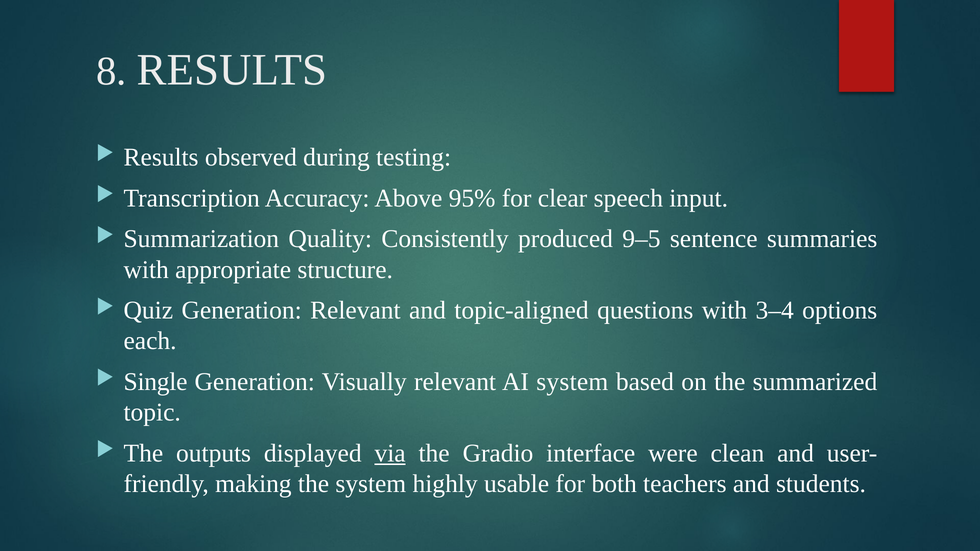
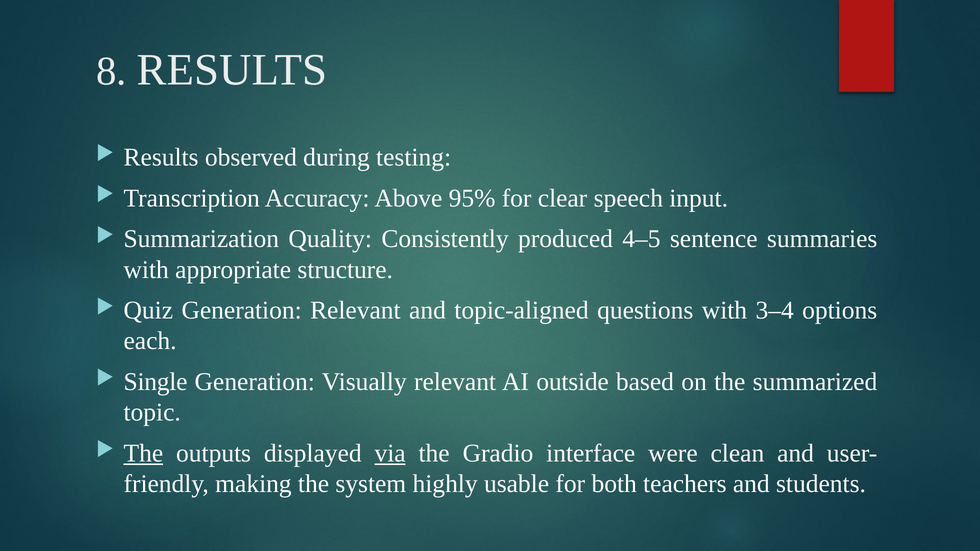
9–5: 9–5 -> 4–5 (641, 239)
AI system: system -> outside (573, 382)
The underline: none -> present (143, 453)
